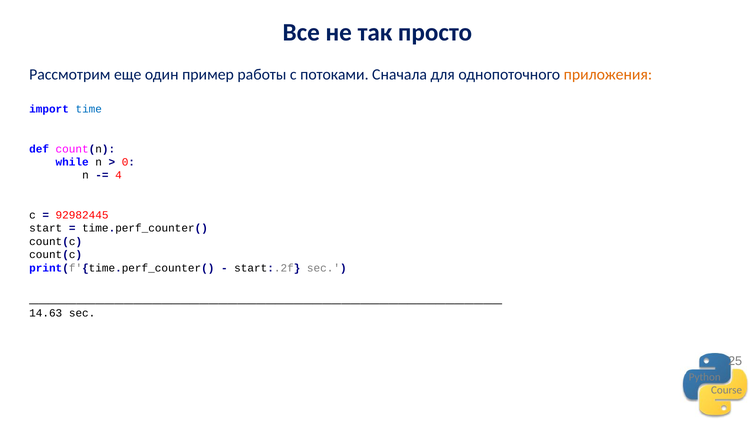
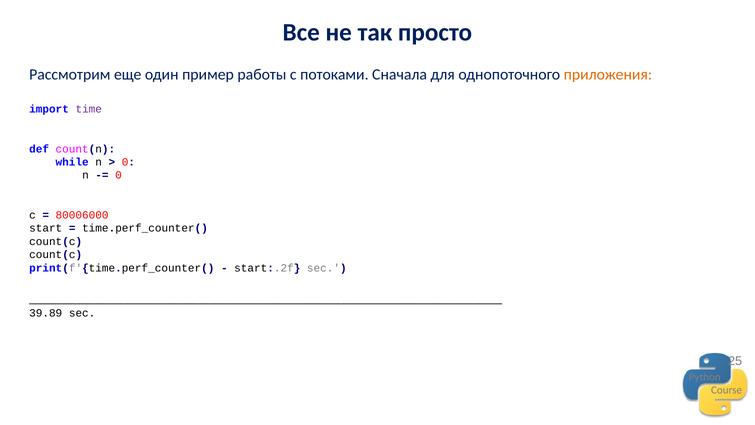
time colour: blue -> purple (89, 109)
4: 4 -> 0 (118, 175)
92982445: 92982445 -> 80006000 (82, 215)
14.63: 14.63 -> 39.89 (46, 313)
